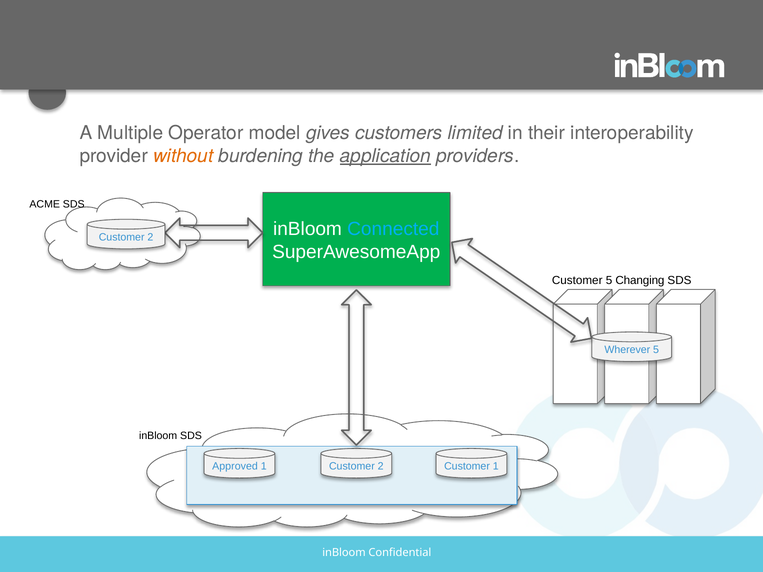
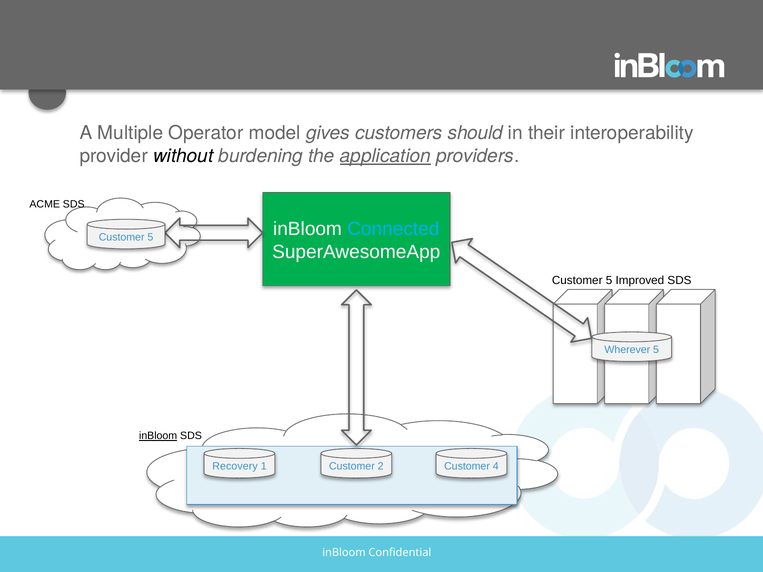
limited: limited -> should (475, 133)
without colour: orange -> black (183, 156)
2: 2 -> 5 (150, 237)
Changing: Changing -> Improved (640, 281)
inBloom underline: none -> present (158, 436)
Approved: Approved -> Recovery (235, 467)
Customer 1: 1 -> 4 (496, 467)
